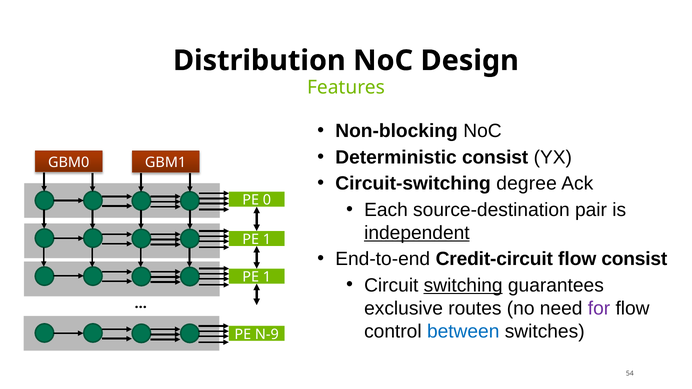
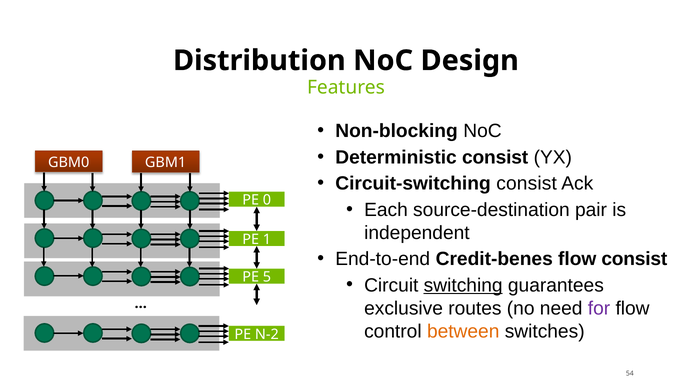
Circuit-switching degree: degree -> consist (527, 184)
independent underline: present -> none (417, 233)
Credit-circuit: Credit-circuit -> Credit-benes (494, 259)
1: 1 -> 5 (267, 277)
between colour: blue -> orange (463, 331)
N-9: N-9 -> N-2 (267, 335)
